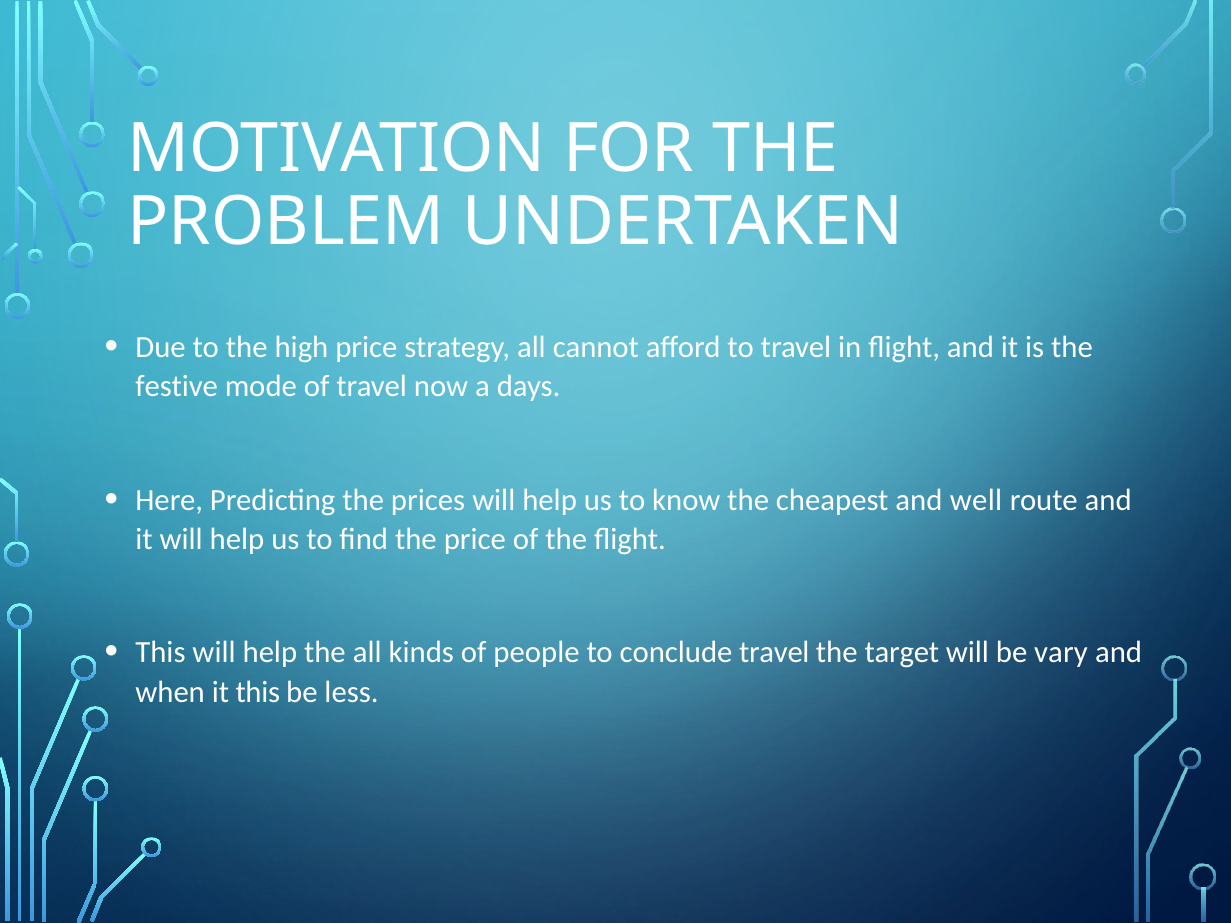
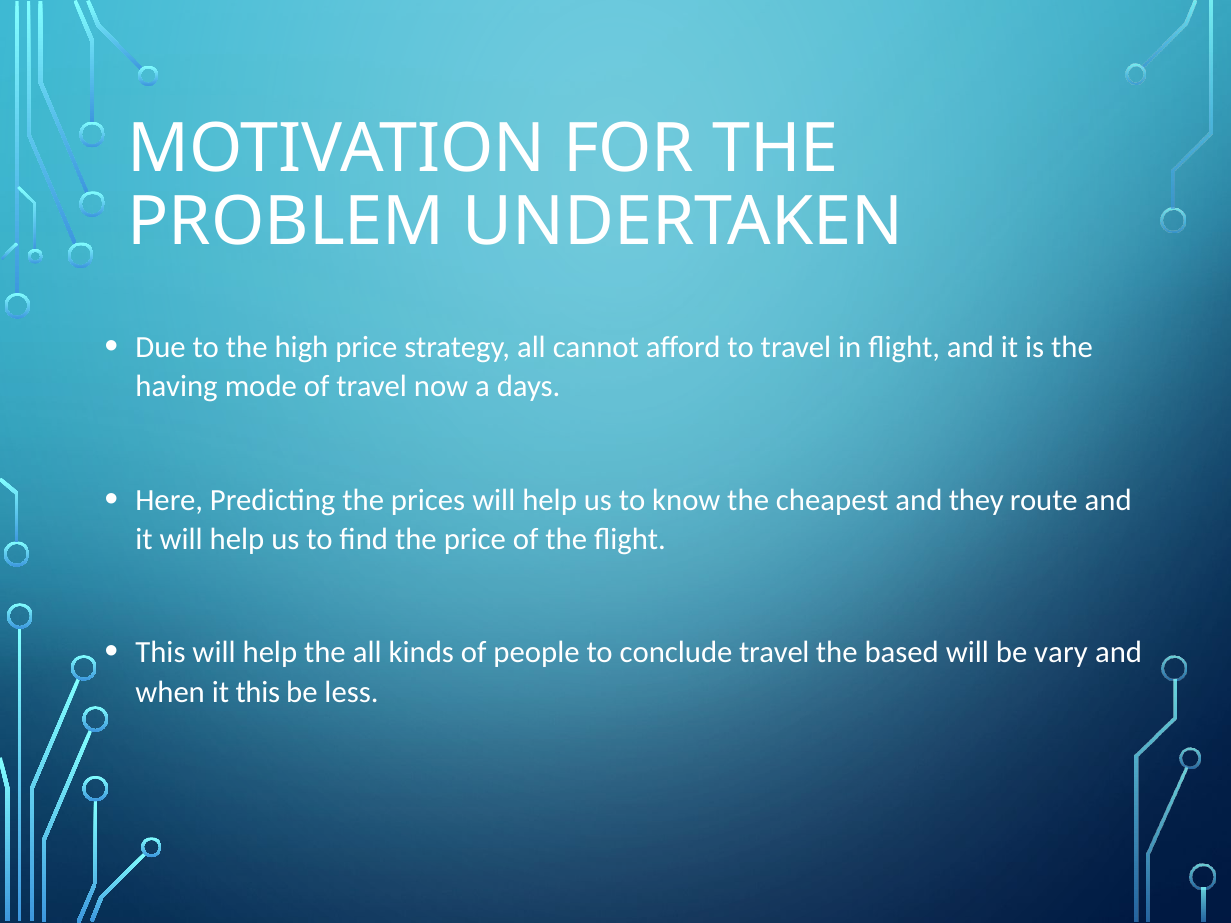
festive: festive -> having (177, 387)
well: well -> they (976, 500)
target: target -> based (902, 653)
